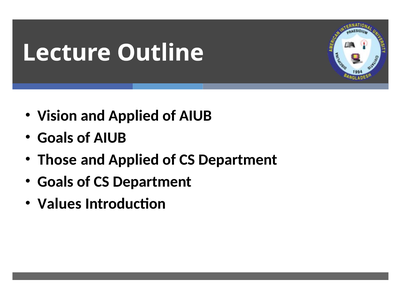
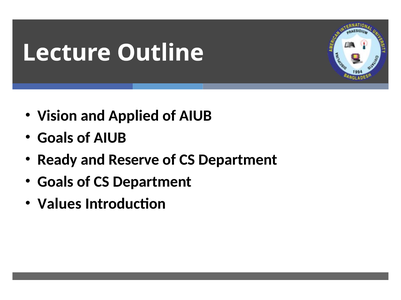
Those: Those -> Ready (57, 160)
Applied: Applied -> Reserve (134, 160)
